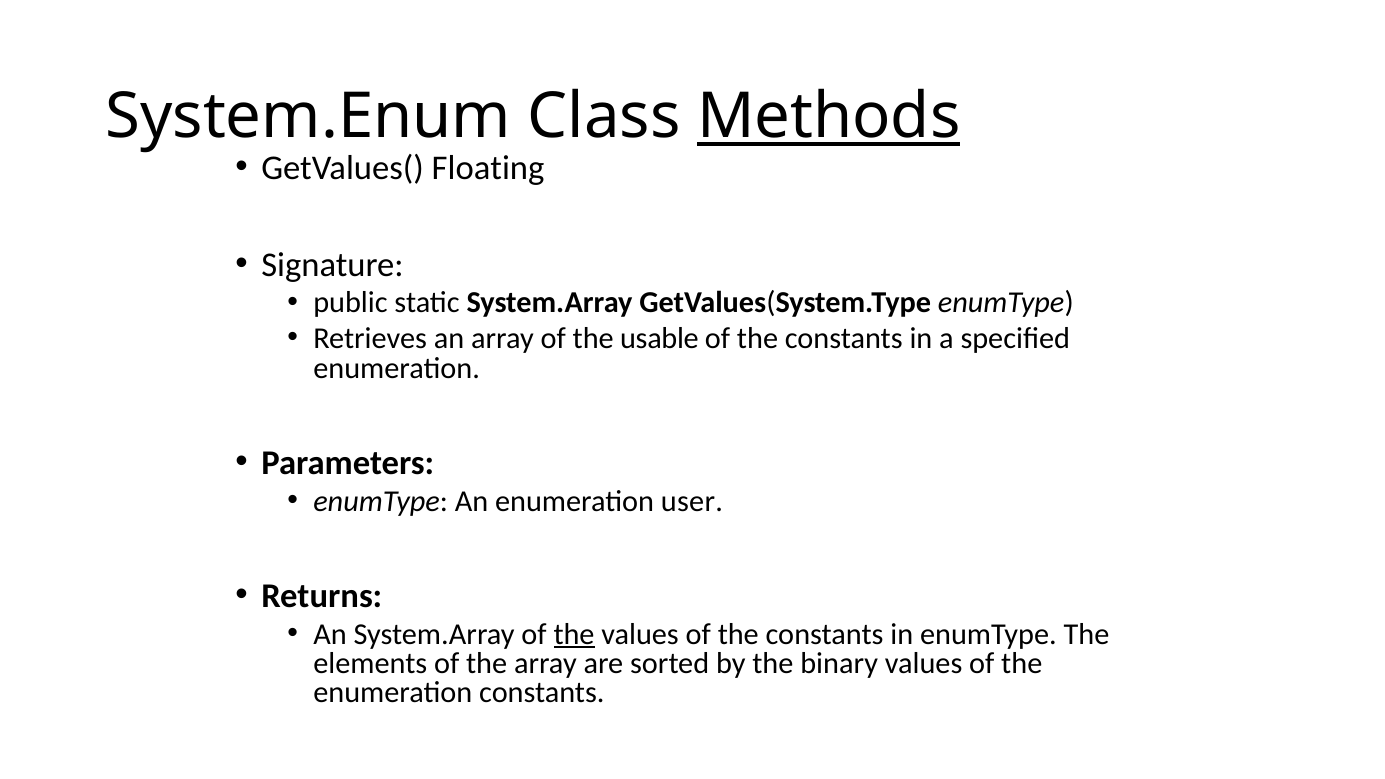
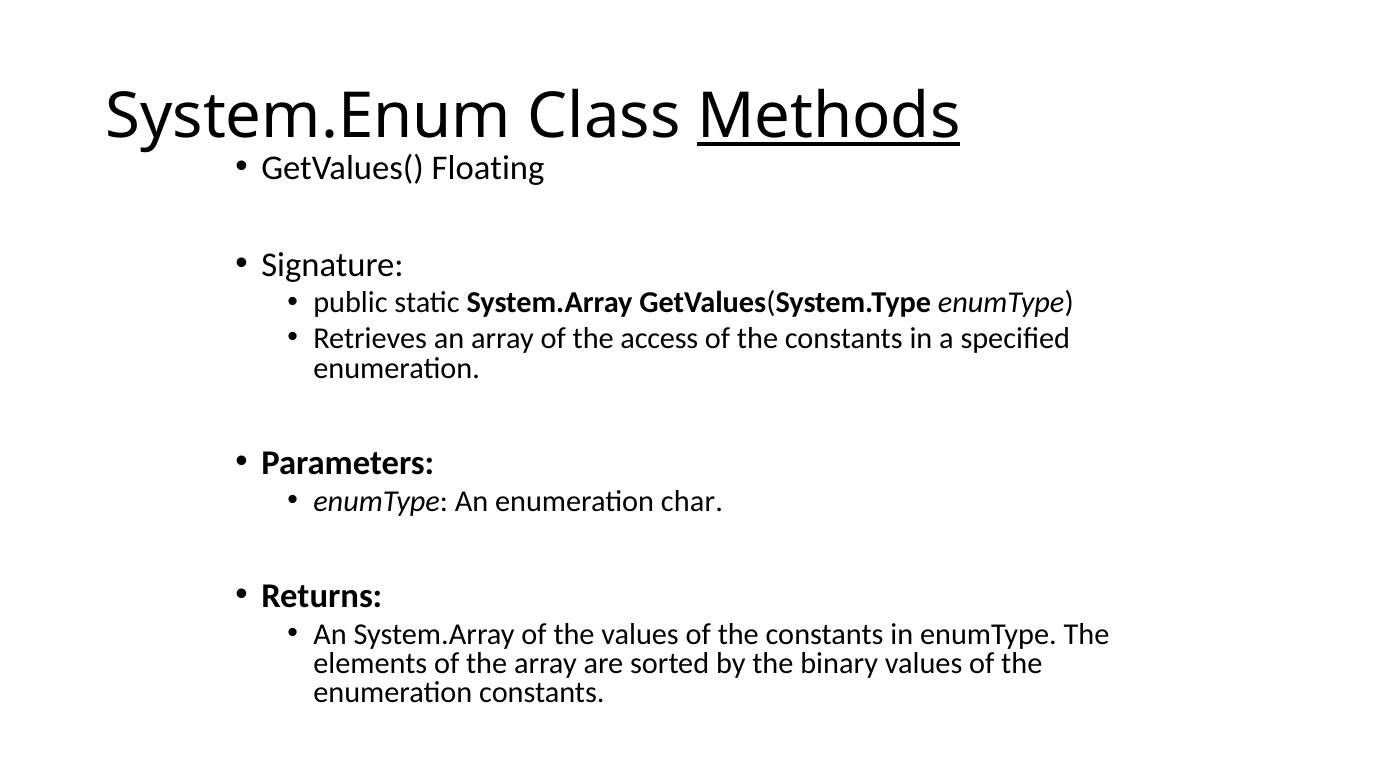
usable: usable -> access (659, 339)
user: user -> char (692, 501)
the underline: present -> none (574, 634)
